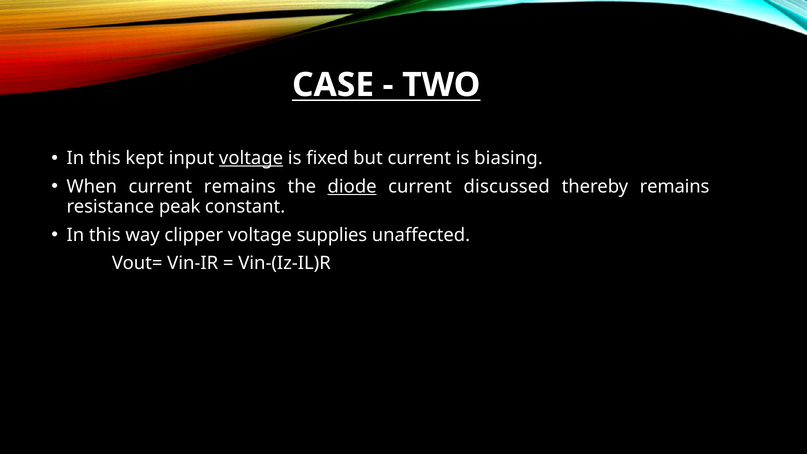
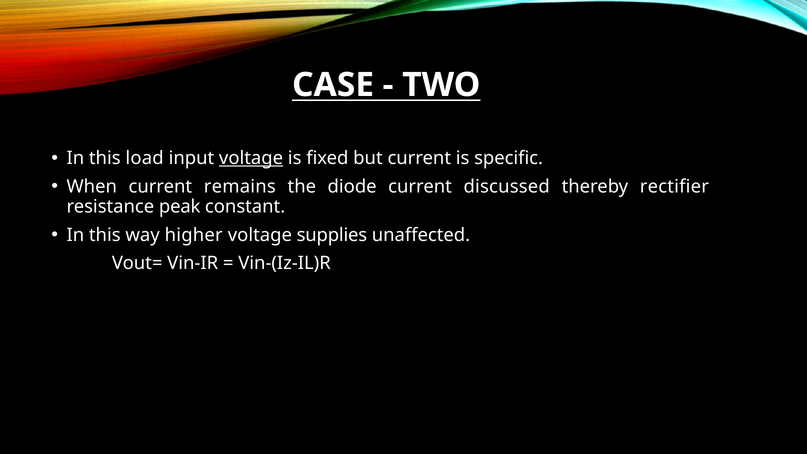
kept: kept -> load (145, 158)
biasing: biasing -> specific (509, 158)
diode underline: present -> none (352, 187)
thereby remains: remains -> rectifier (674, 187)
clipper: clipper -> higher (194, 235)
